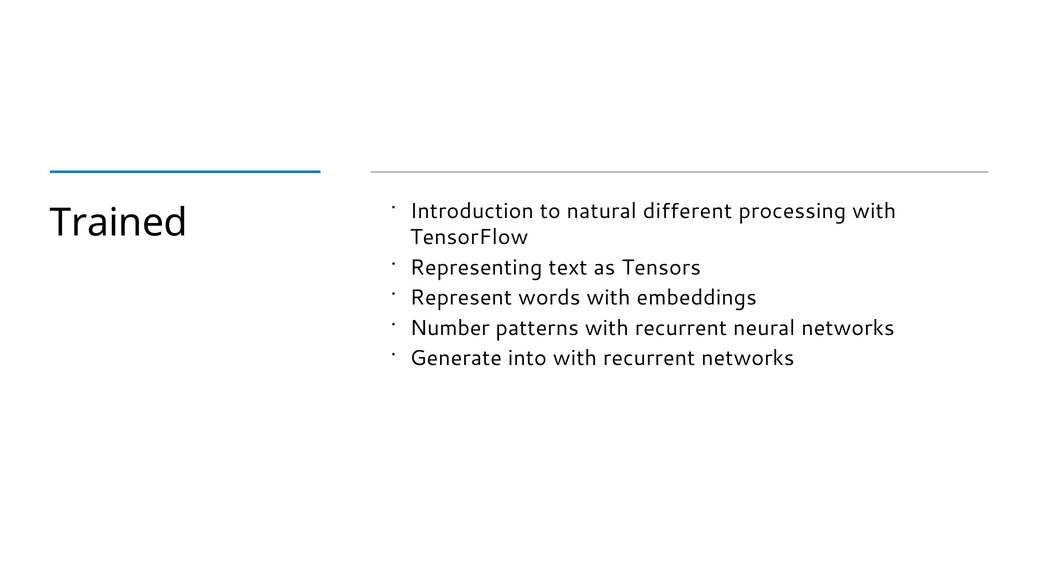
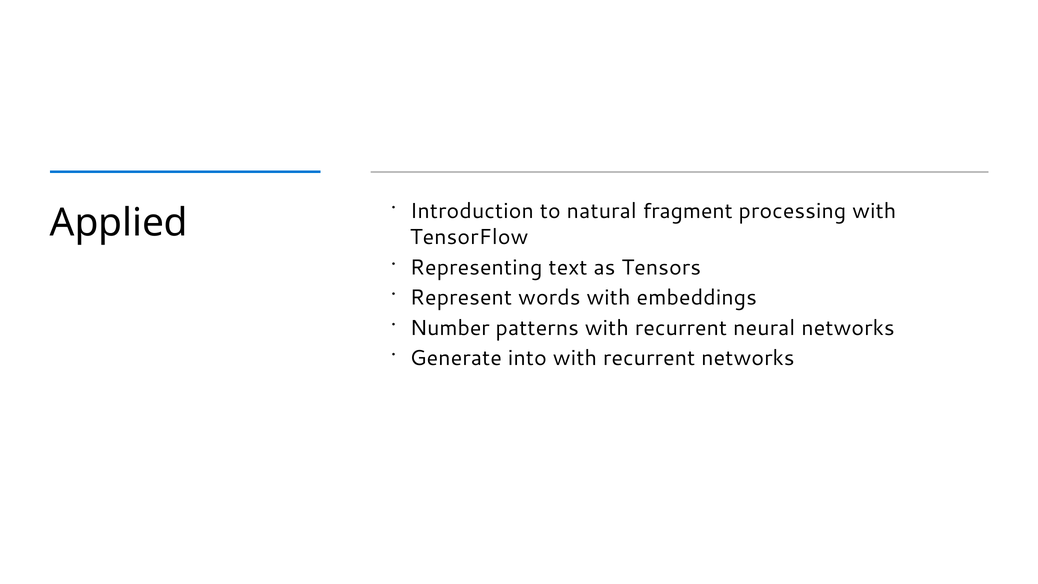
different: different -> fragment (688, 211)
Trained: Trained -> Applied (119, 223)
